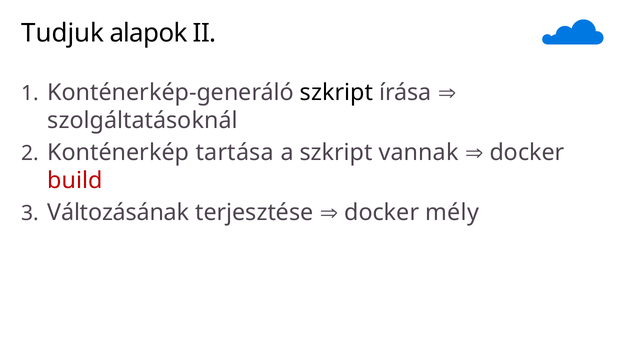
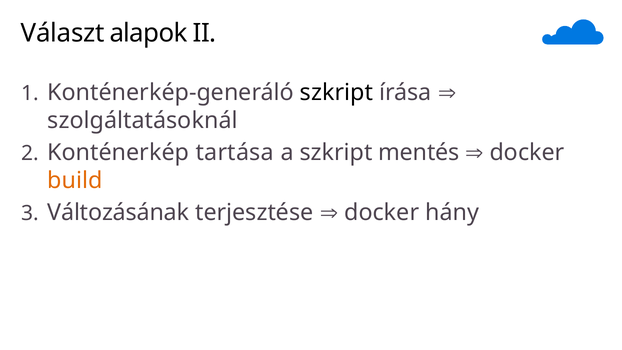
Tudjuk: Tudjuk -> Választ (63, 33)
vannak: vannak -> mentés (419, 152)
build colour: red -> orange (75, 180)
mély: mély -> hány (452, 212)
